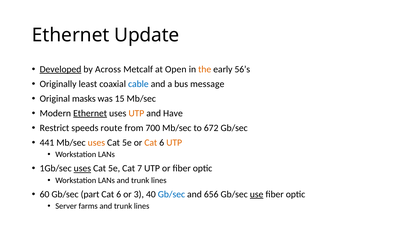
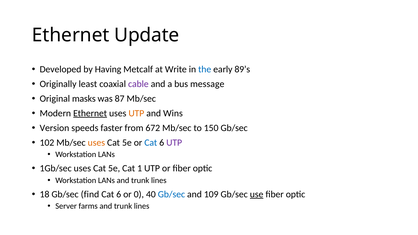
Developed underline: present -> none (61, 69)
Across: Across -> Having (108, 69)
Open: Open -> Write (176, 69)
the colour: orange -> blue (205, 69)
56’s: 56’s -> 89’s (242, 69)
cable colour: blue -> purple (138, 84)
15: 15 -> 87 (120, 99)
Have: Have -> Wins (173, 113)
Restrict: Restrict -> Version (54, 128)
route: route -> faster (112, 128)
700: 700 -> 672 (153, 128)
672: 672 -> 150 (211, 128)
441: 441 -> 102 (47, 143)
Cat colour: orange -> blue (151, 143)
UTP colour: orange -> purple (174, 143)
uses underline: present -> none (82, 169)
7: 7 -> 1 (140, 169)
60: 60 -> 18 (45, 194)
part: part -> find (90, 194)
3: 3 -> 0 (139, 194)
656: 656 -> 109 (211, 194)
